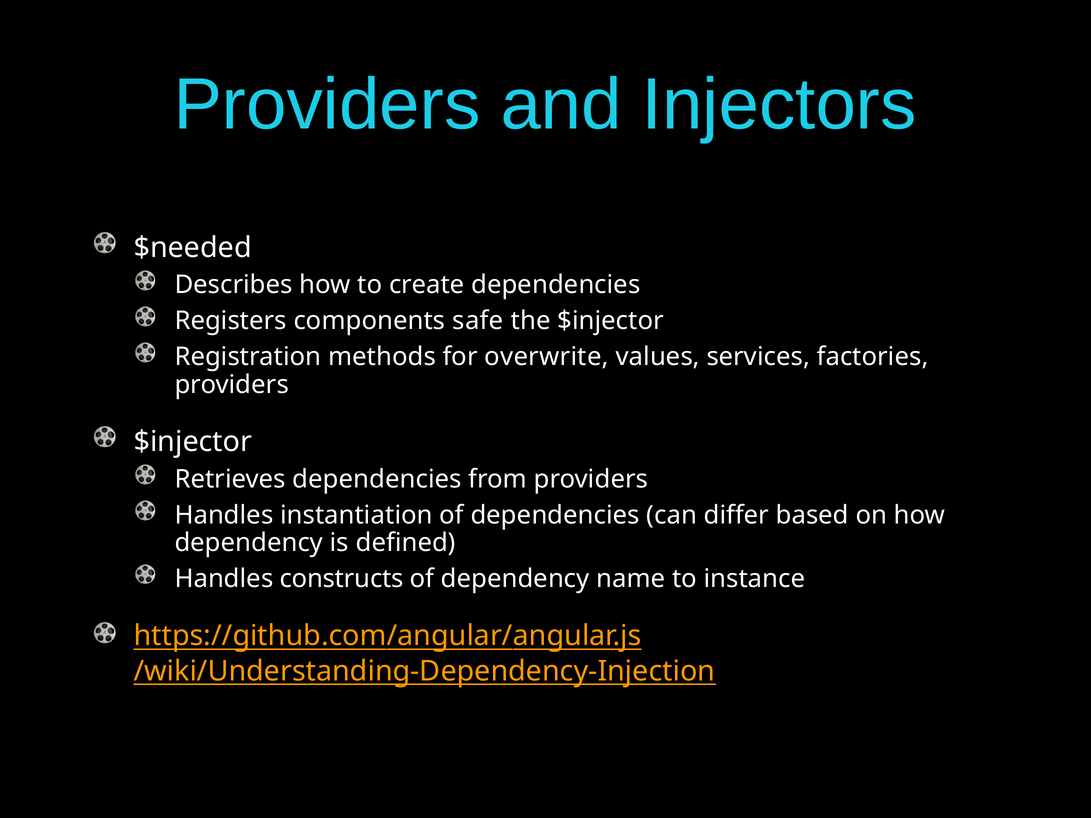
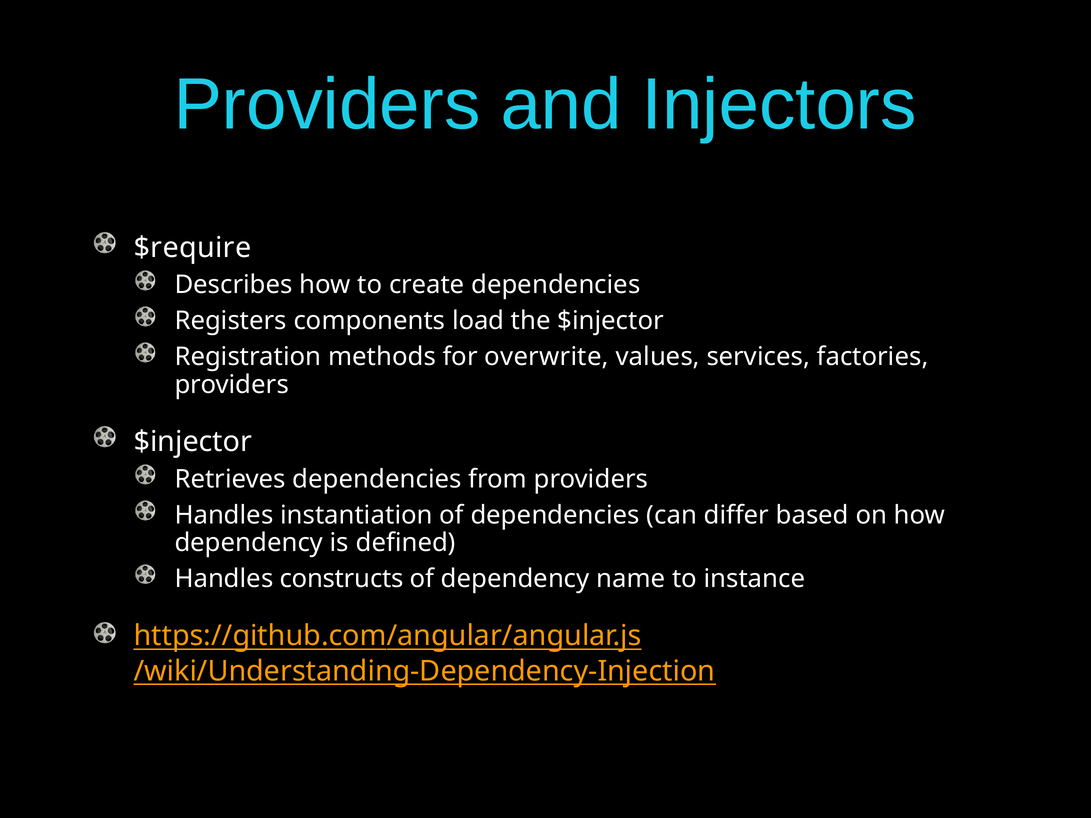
$needed: $needed -> $require (193, 248)
safe: safe -> load (478, 321)
